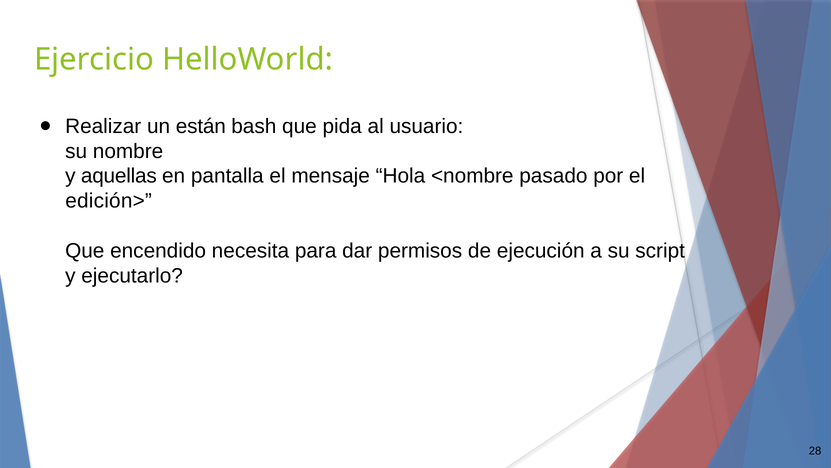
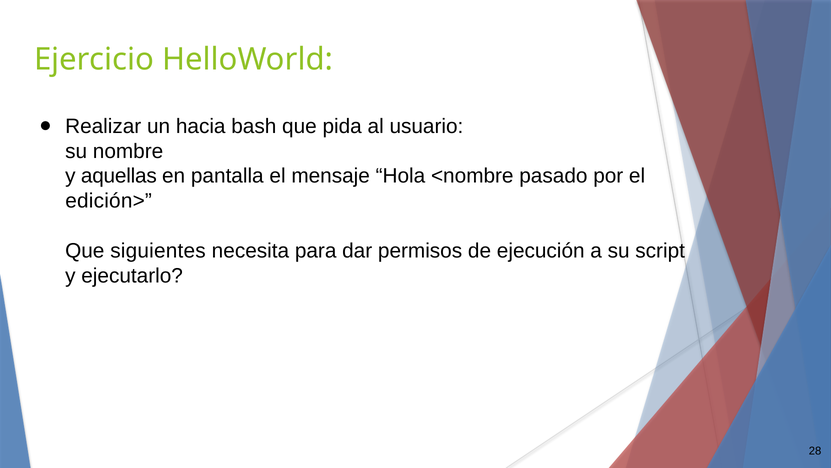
están: están -> hacia (201, 126)
encendido: encendido -> siguientes (158, 251)
